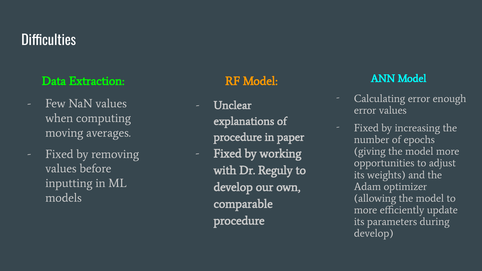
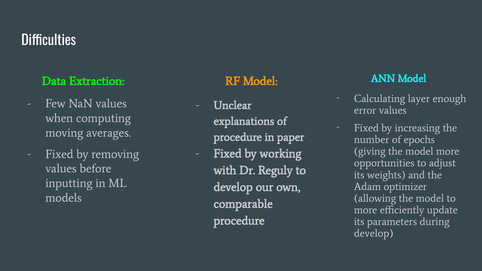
Calculating error: error -> layer (419, 99)
